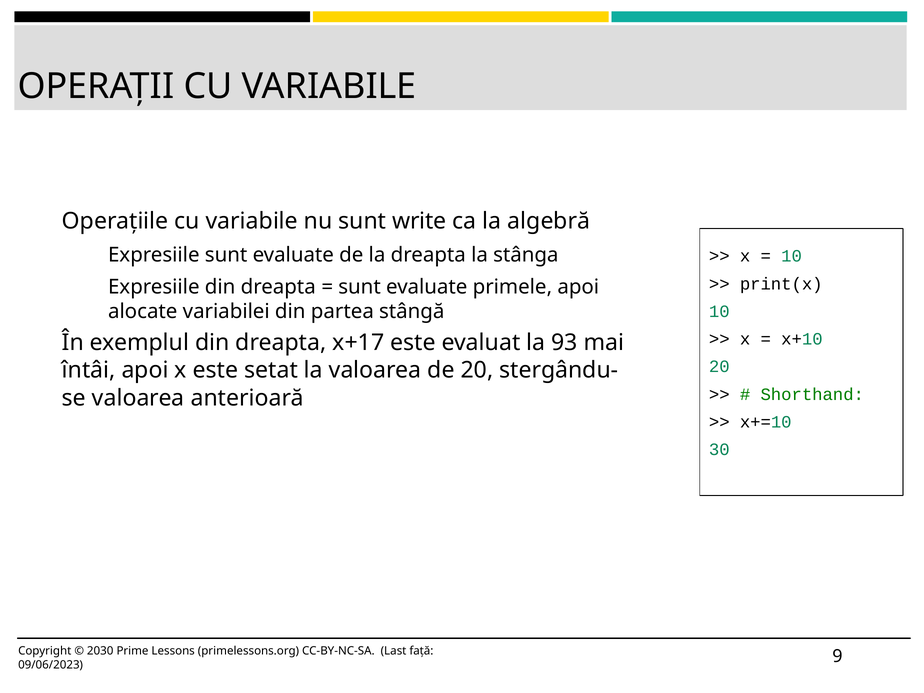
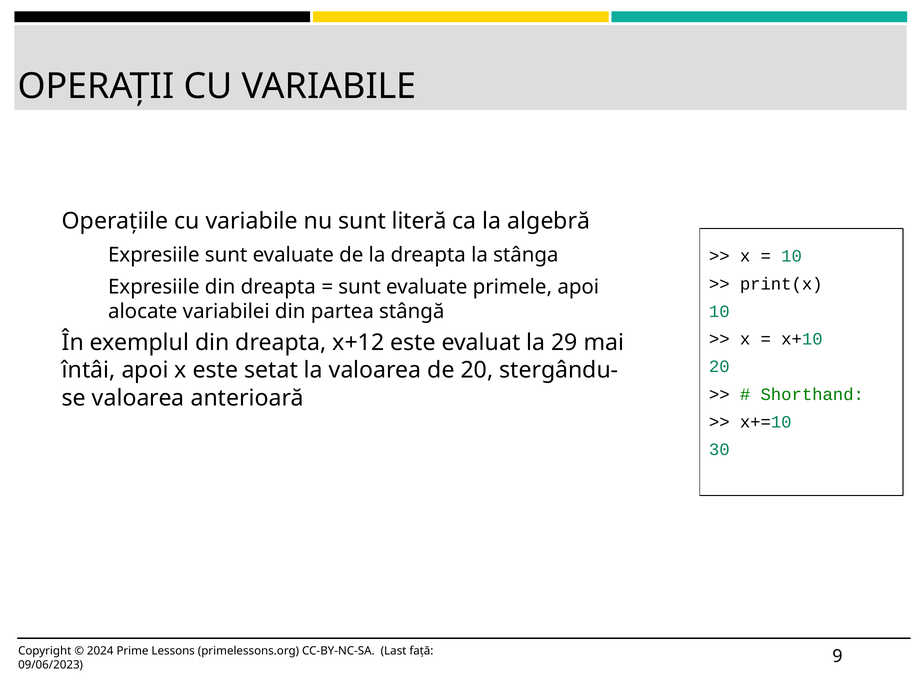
write: write -> literă (419, 221)
x+17: x+17 -> x+12 (358, 343)
93: 93 -> 29 (565, 343)
2030: 2030 -> 2024 (100, 651)
